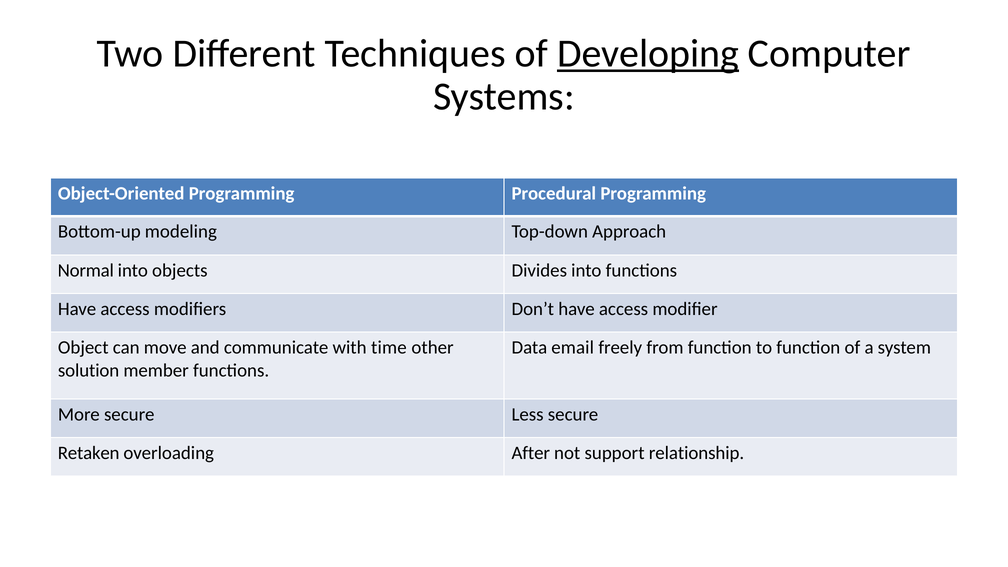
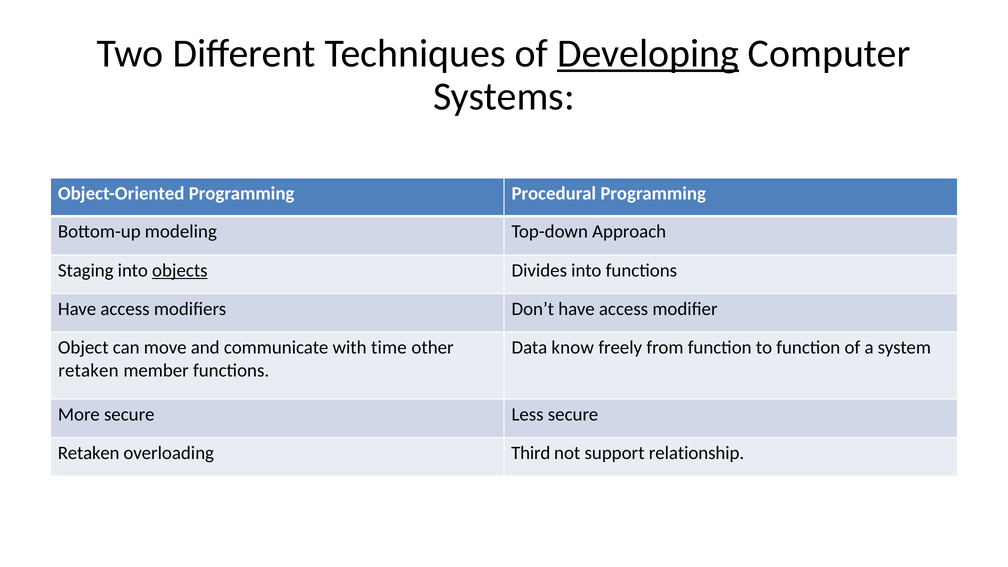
Normal: Normal -> Staging (86, 270)
objects underline: none -> present (180, 270)
email: email -> know (573, 348)
solution: solution -> retaken (88, 371)
After: After -> Third (531, 453)
